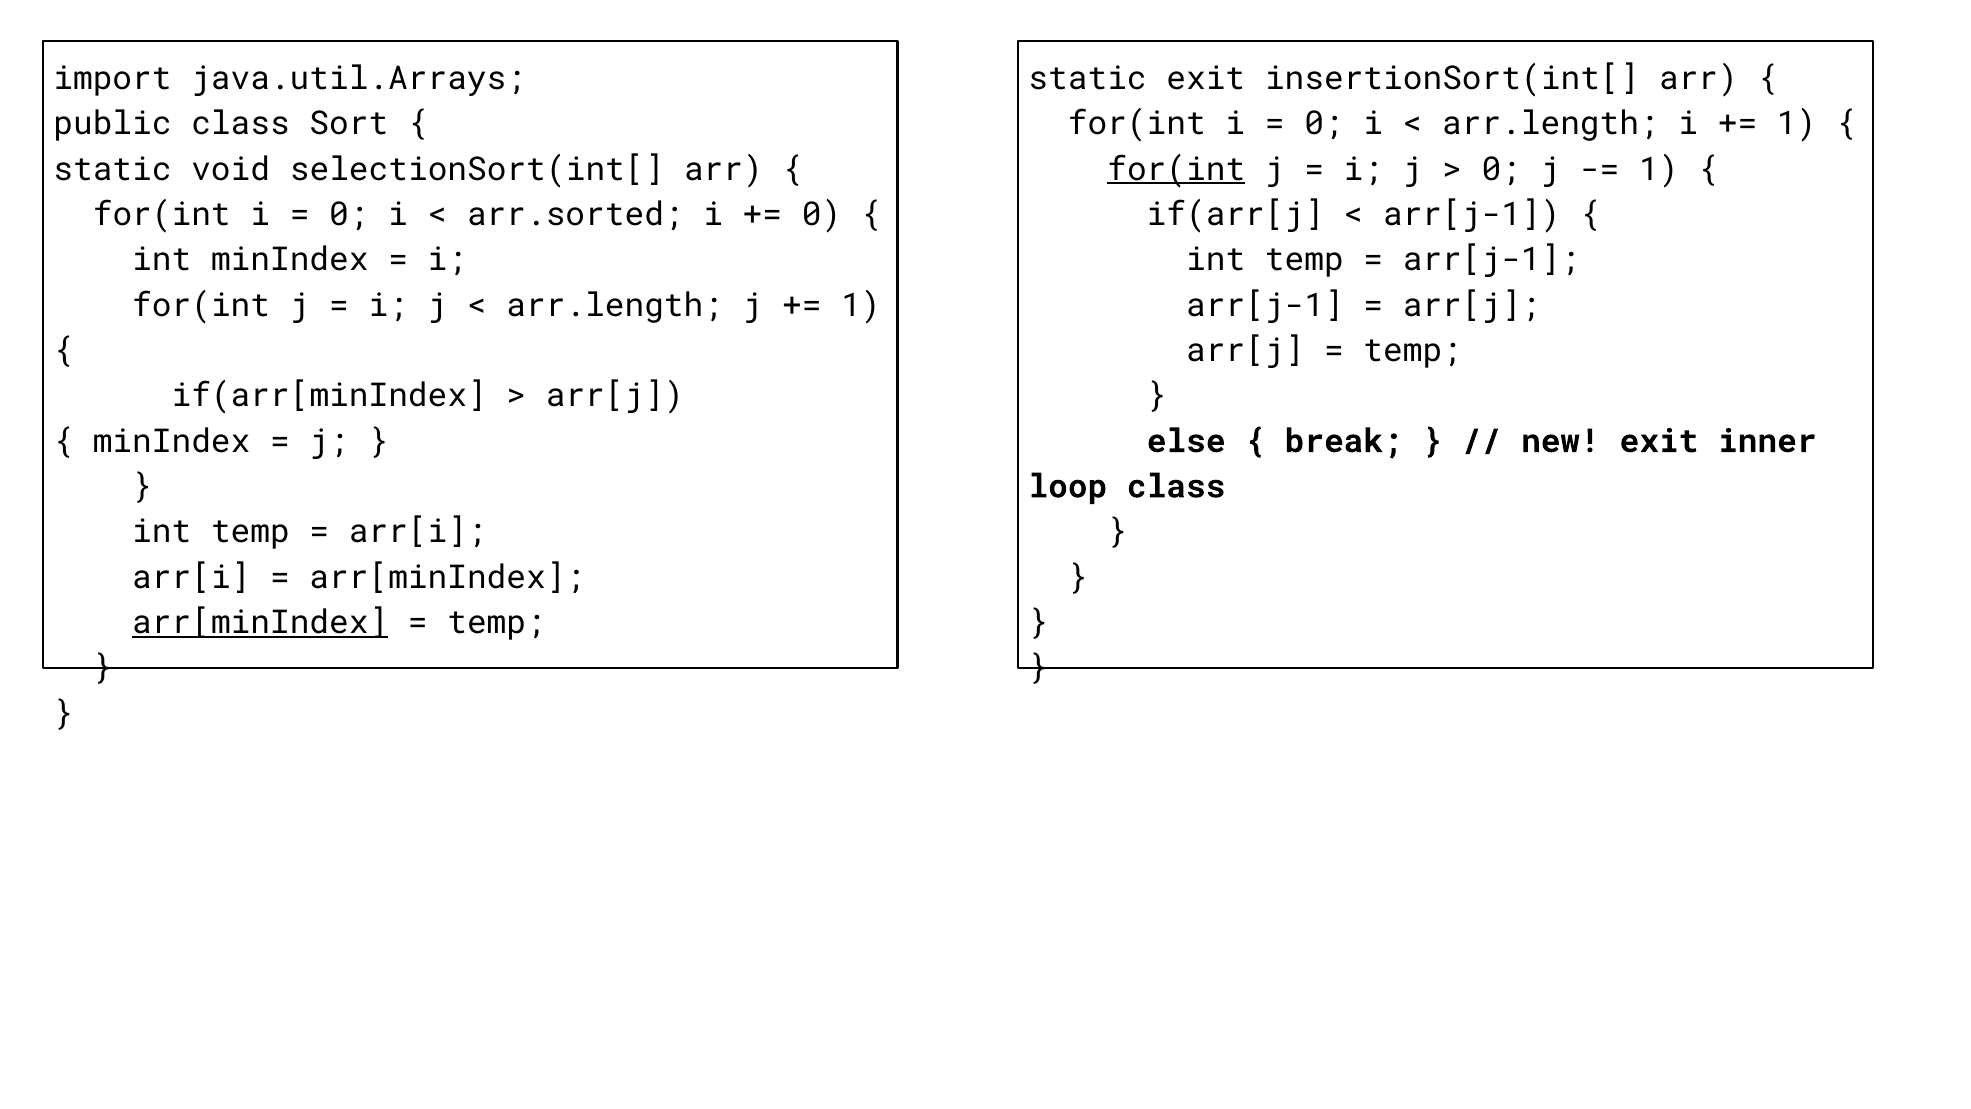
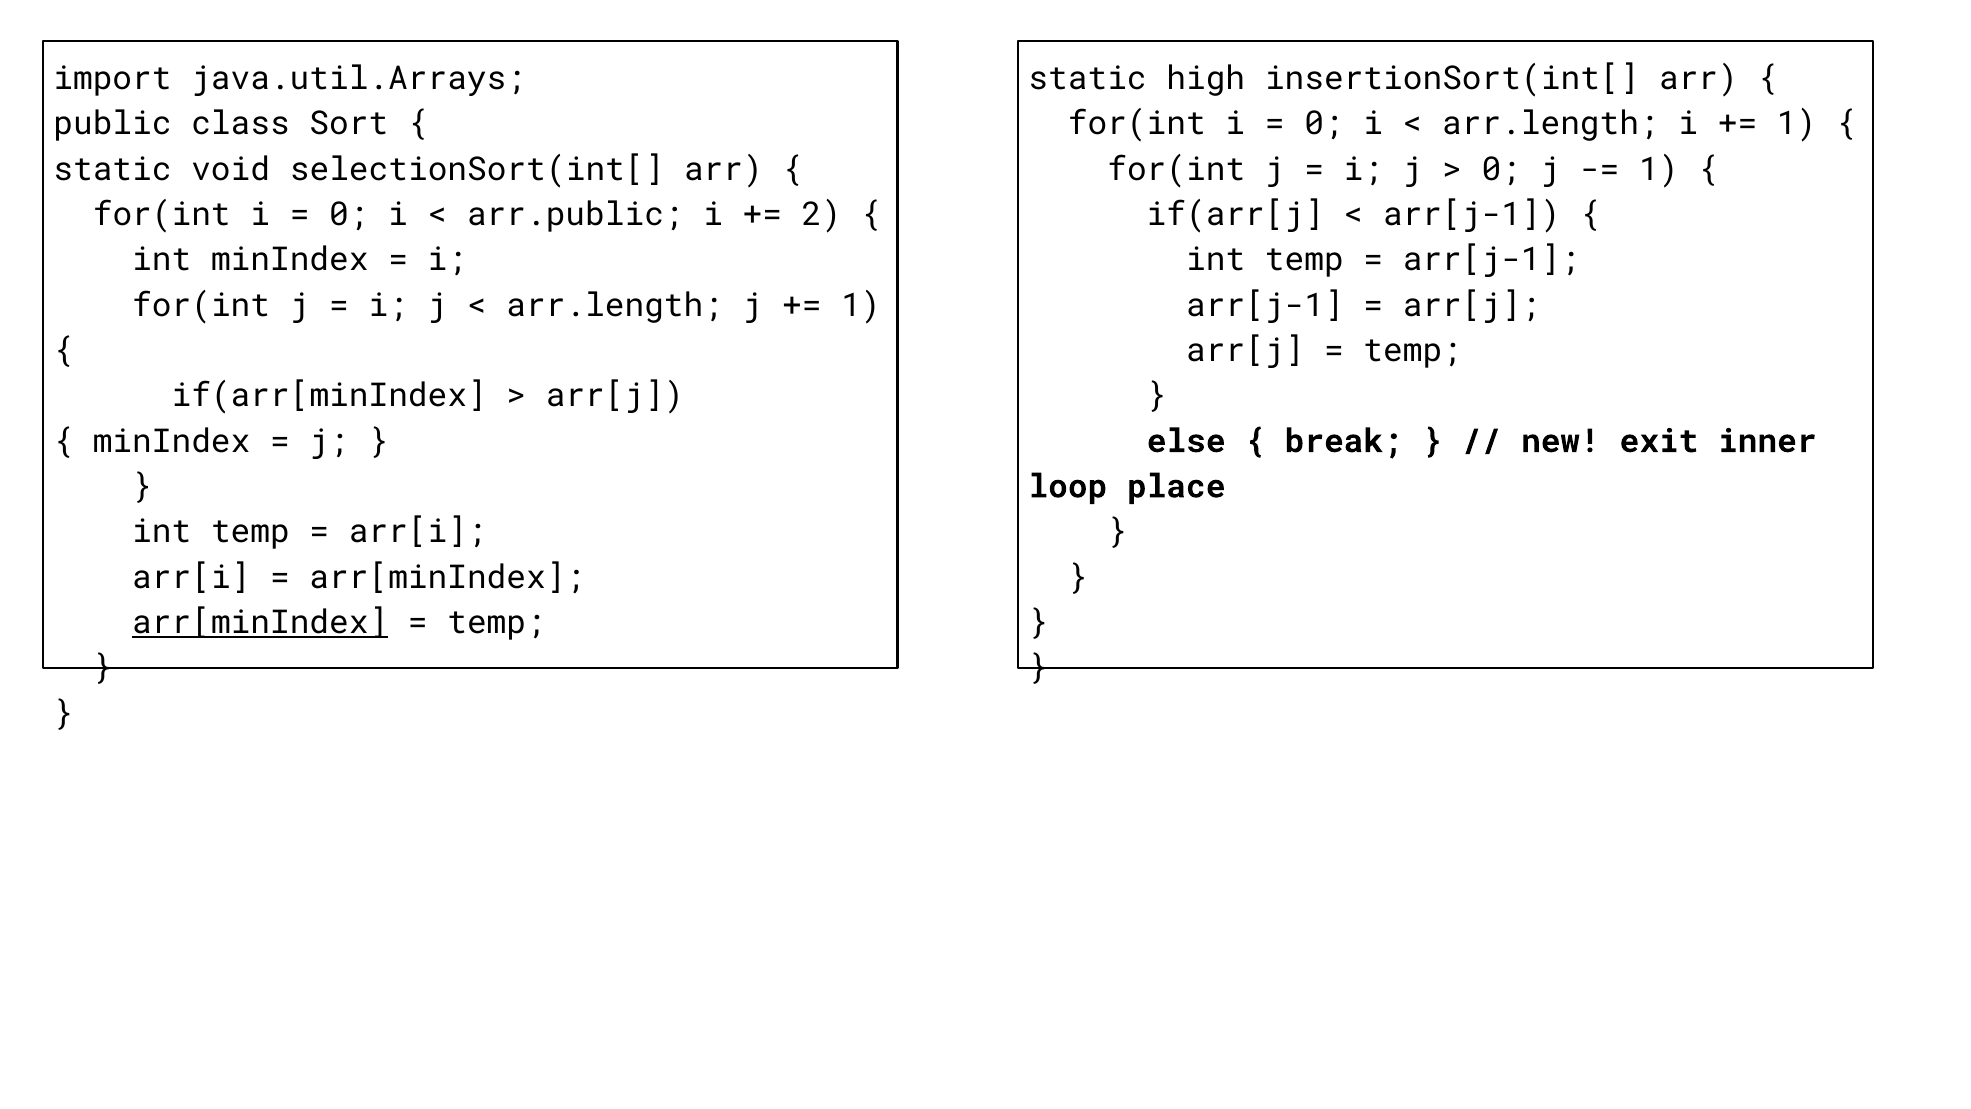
static exit: exit -> high (1206, 79)
for(int underline: present -> none (1176, 169)
arr.sorted: arr.sorted -> arr.public (575, 215)
0: 0 -> 2 (822, 215)
loop class: class -> place (1176, 486)
